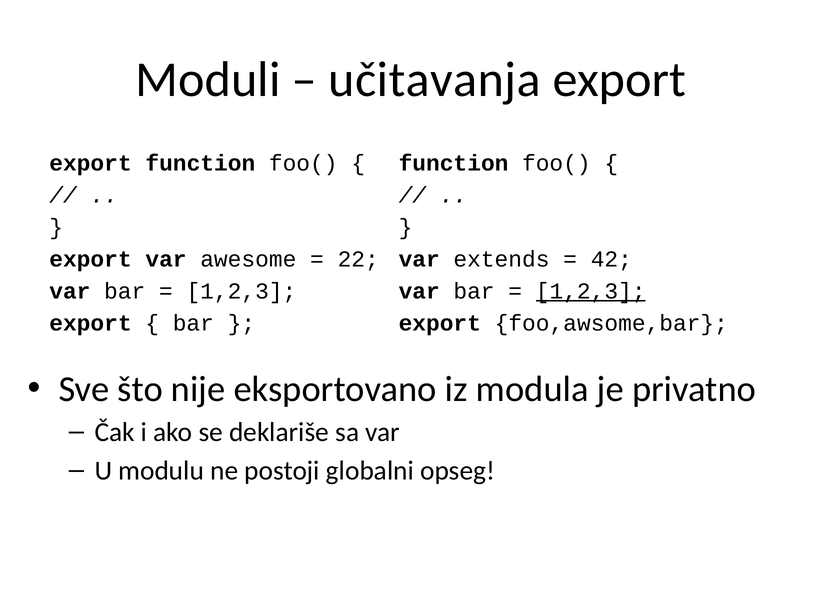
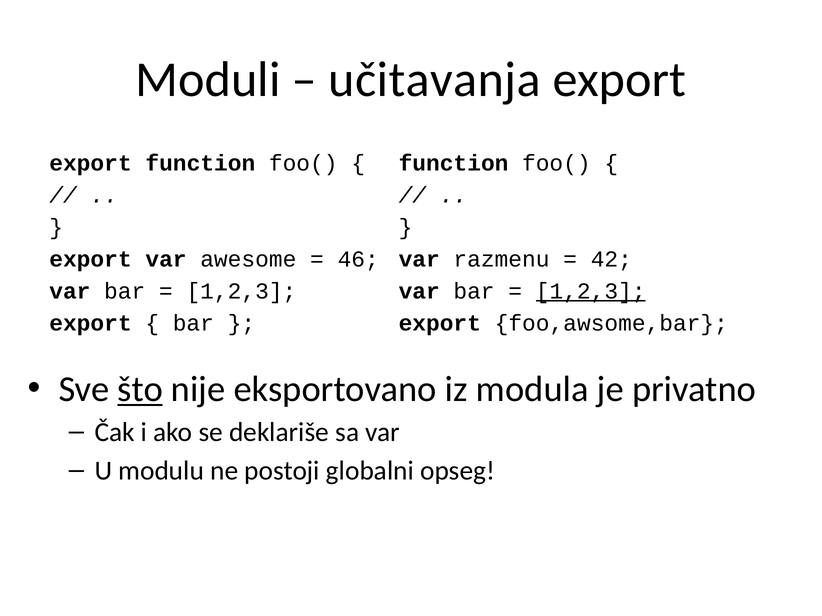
22: 22 -> 46 (358, 259)
extends: extends -> razmenu (501, 259)
što underline: none -> present (140, 390)
